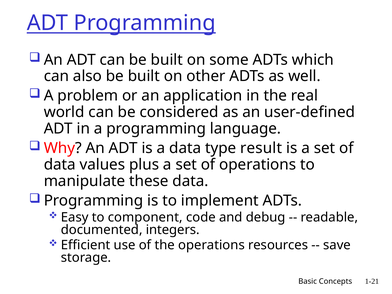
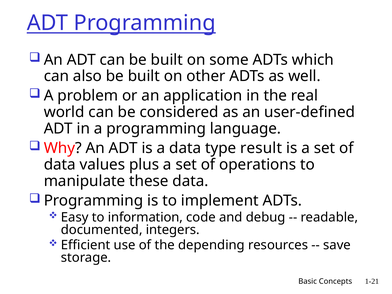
component: component -> information (145, 217)
the operations: operations -> depending (211, 245)
